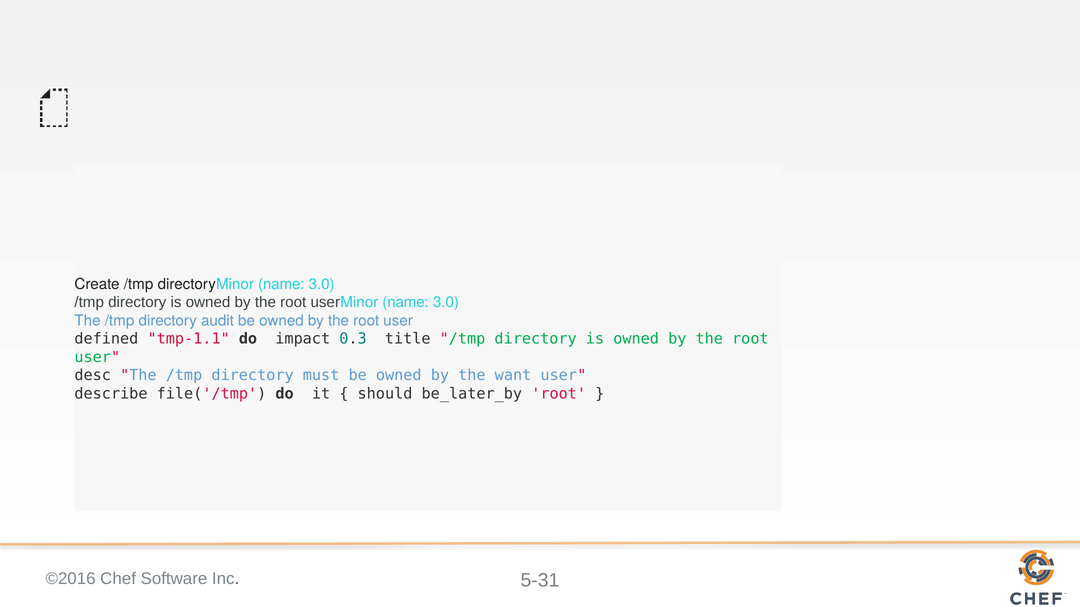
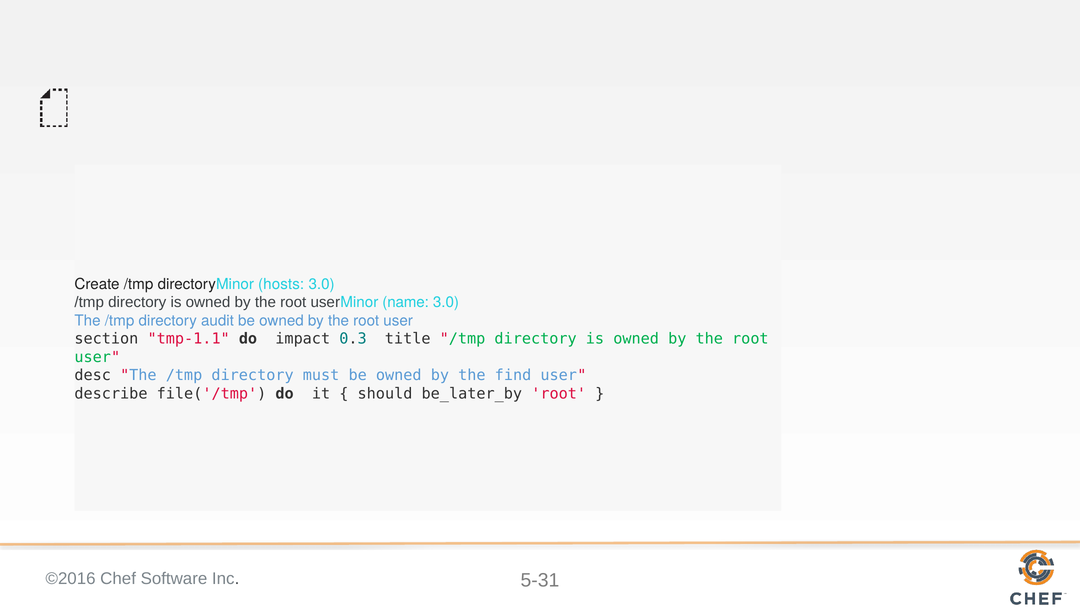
directoryMinor name: name -> hosts (281, 285)
defined: defined -> section (106, 339)
want: want -> find (513, 376)
